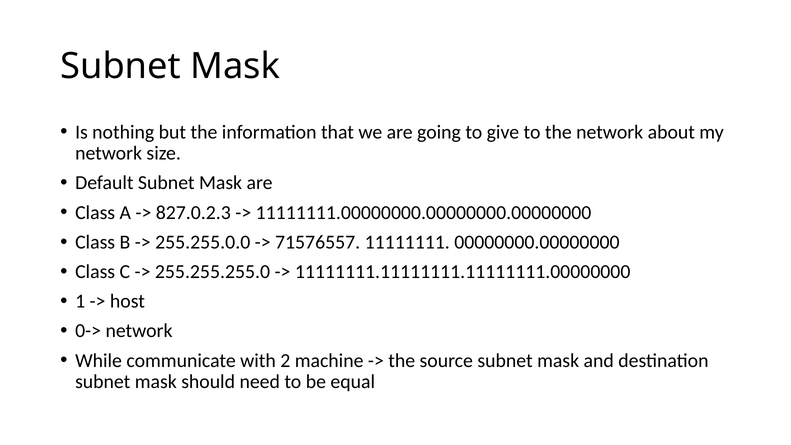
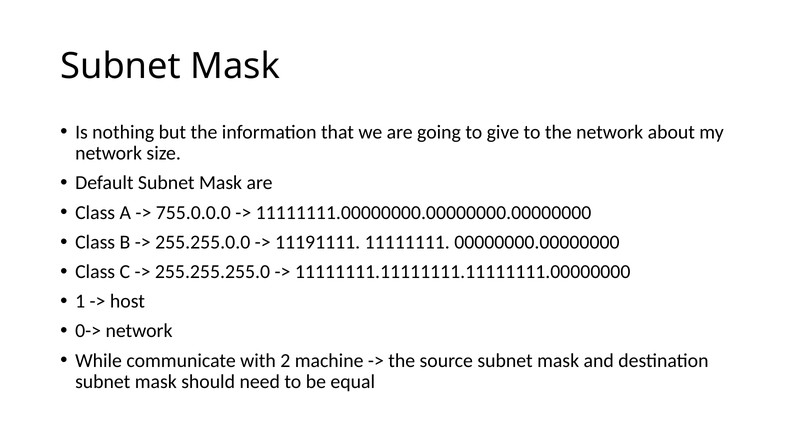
827.0.2.3: 827.0.2.3 -> 755.0.0.0 (193, 213)
71576557: 71576557 -> 11191111 (318, 242)
